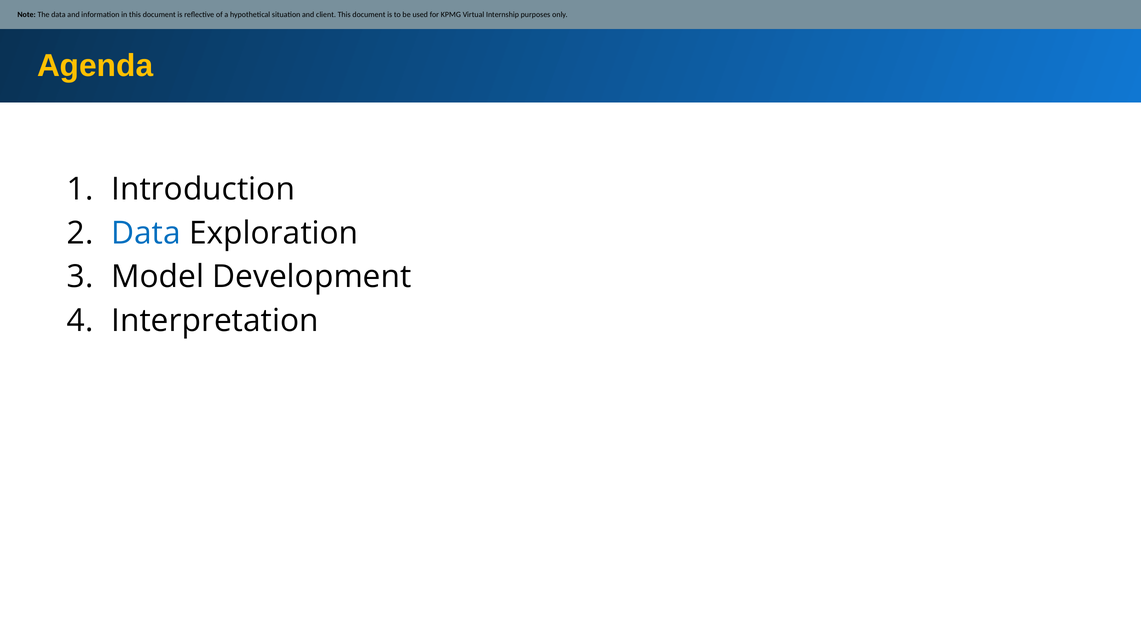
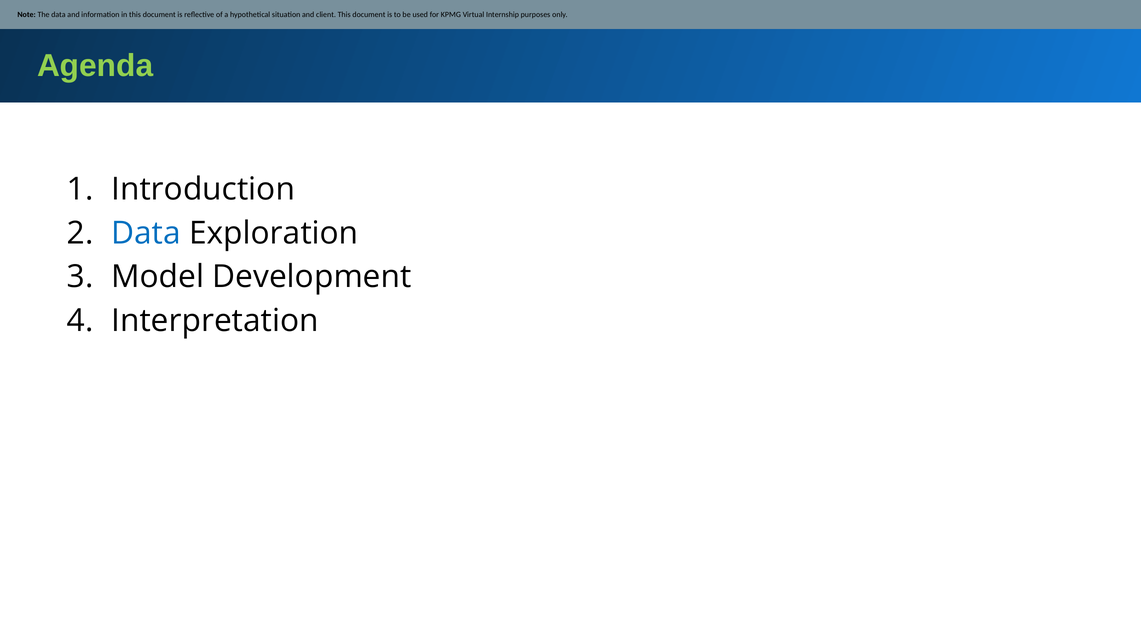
Agenda colour: yellow -> light green (95, 66)
